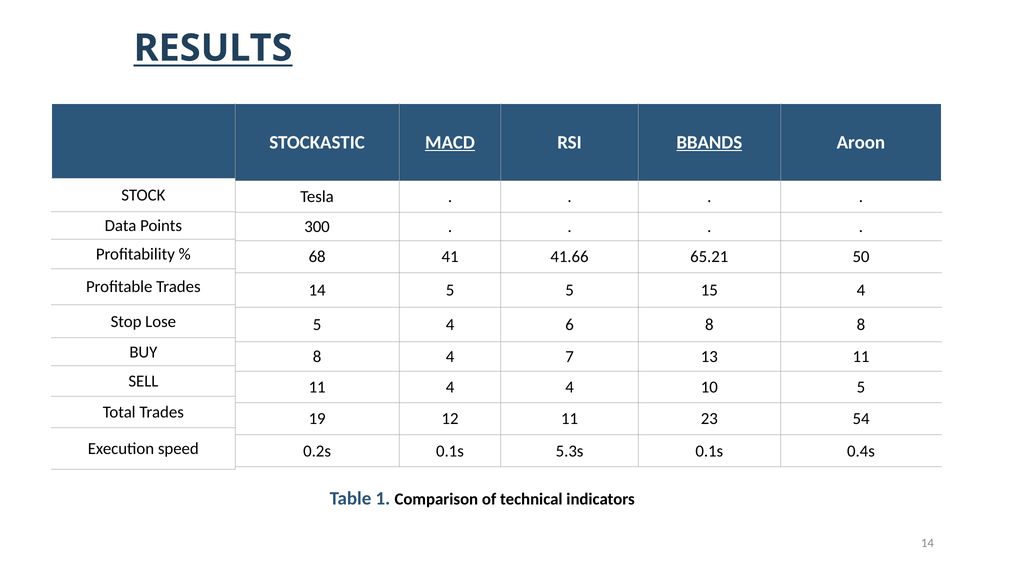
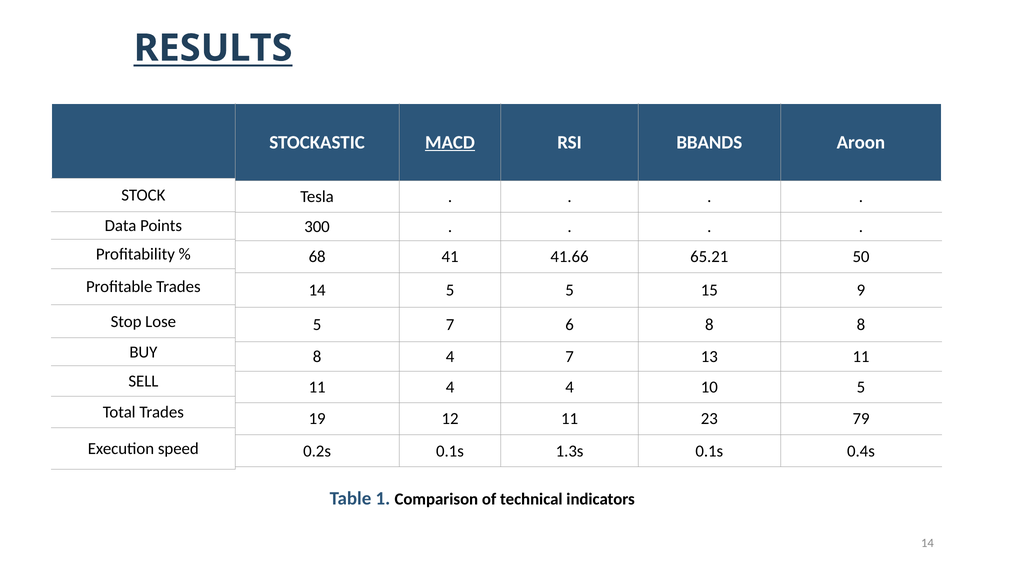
BBANDS underline: present -> none (709, 142)
15 4: 4 -> 9 (861, 290)
5 4: 4 -> 7 (450, 324)
54: 54 -> 79 (861, 419)
5.3s: 5.3s -> 1.3s (570, 451)
